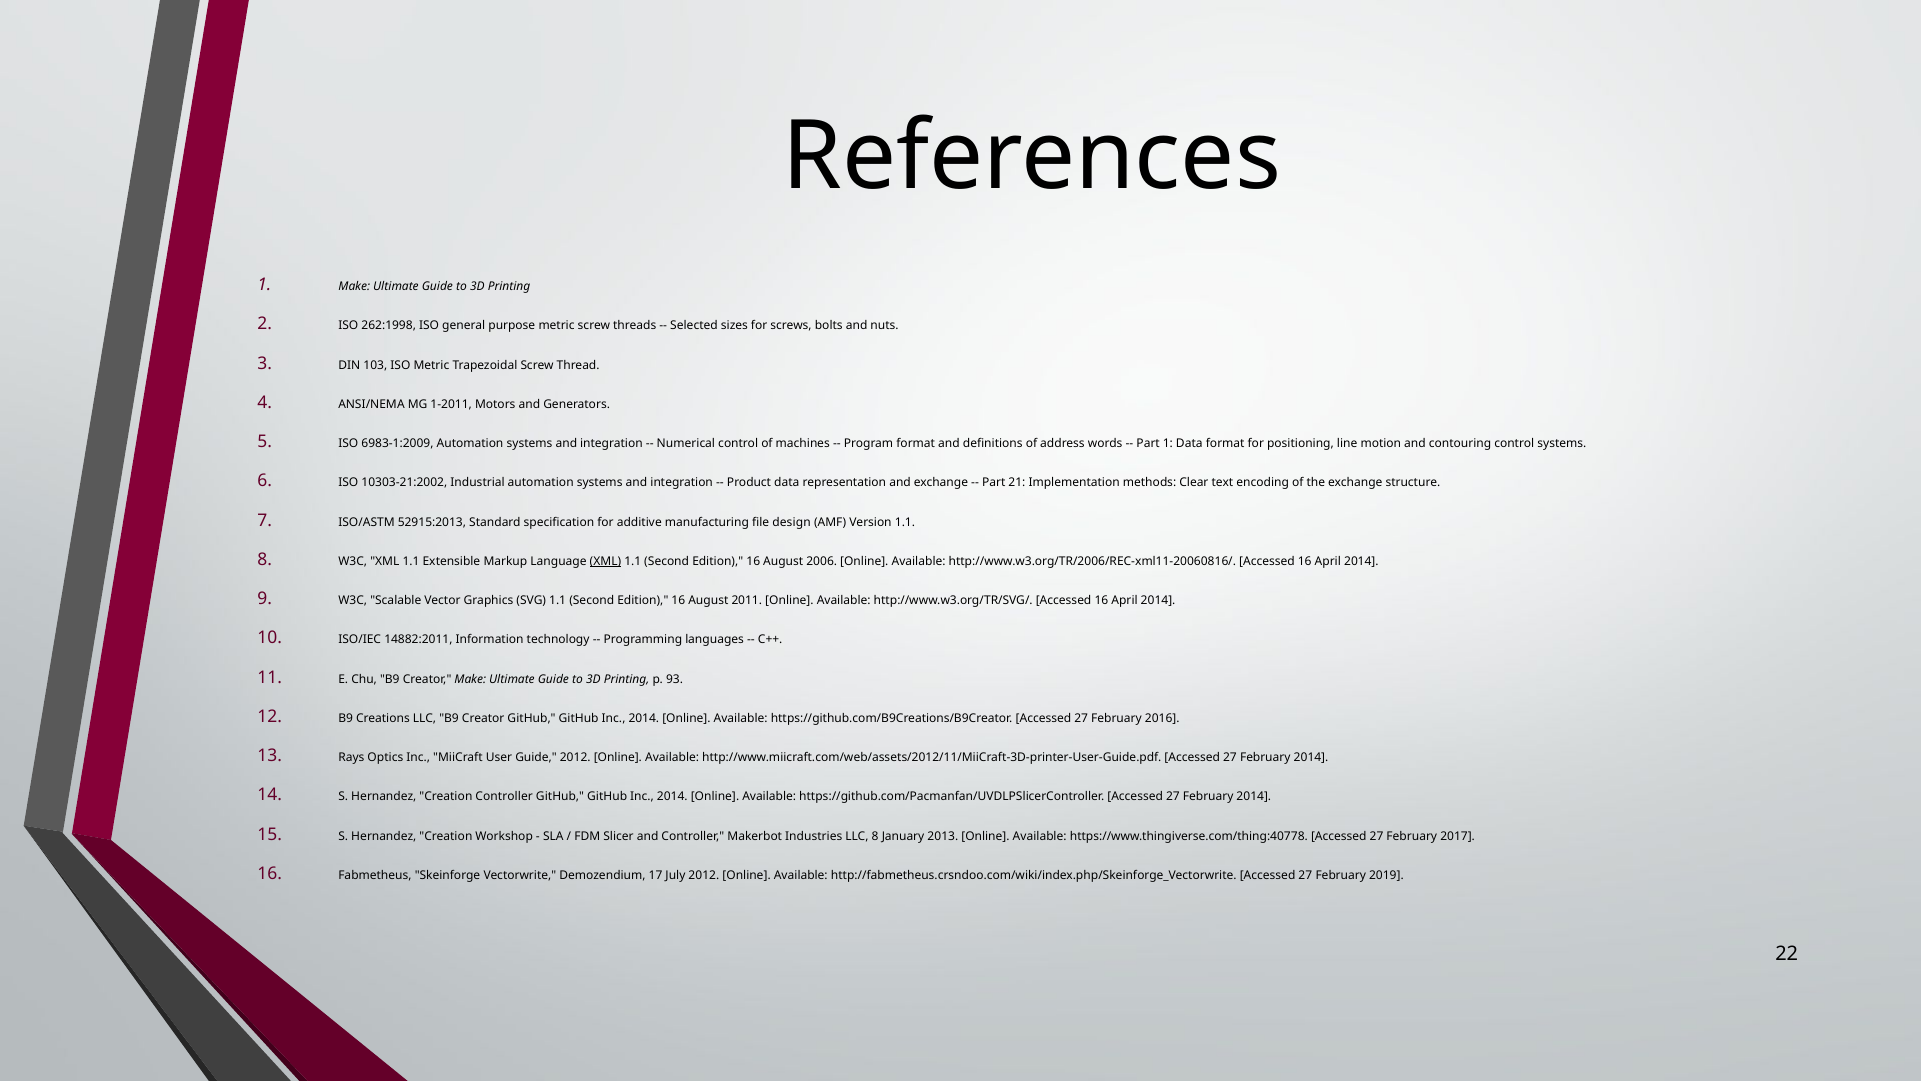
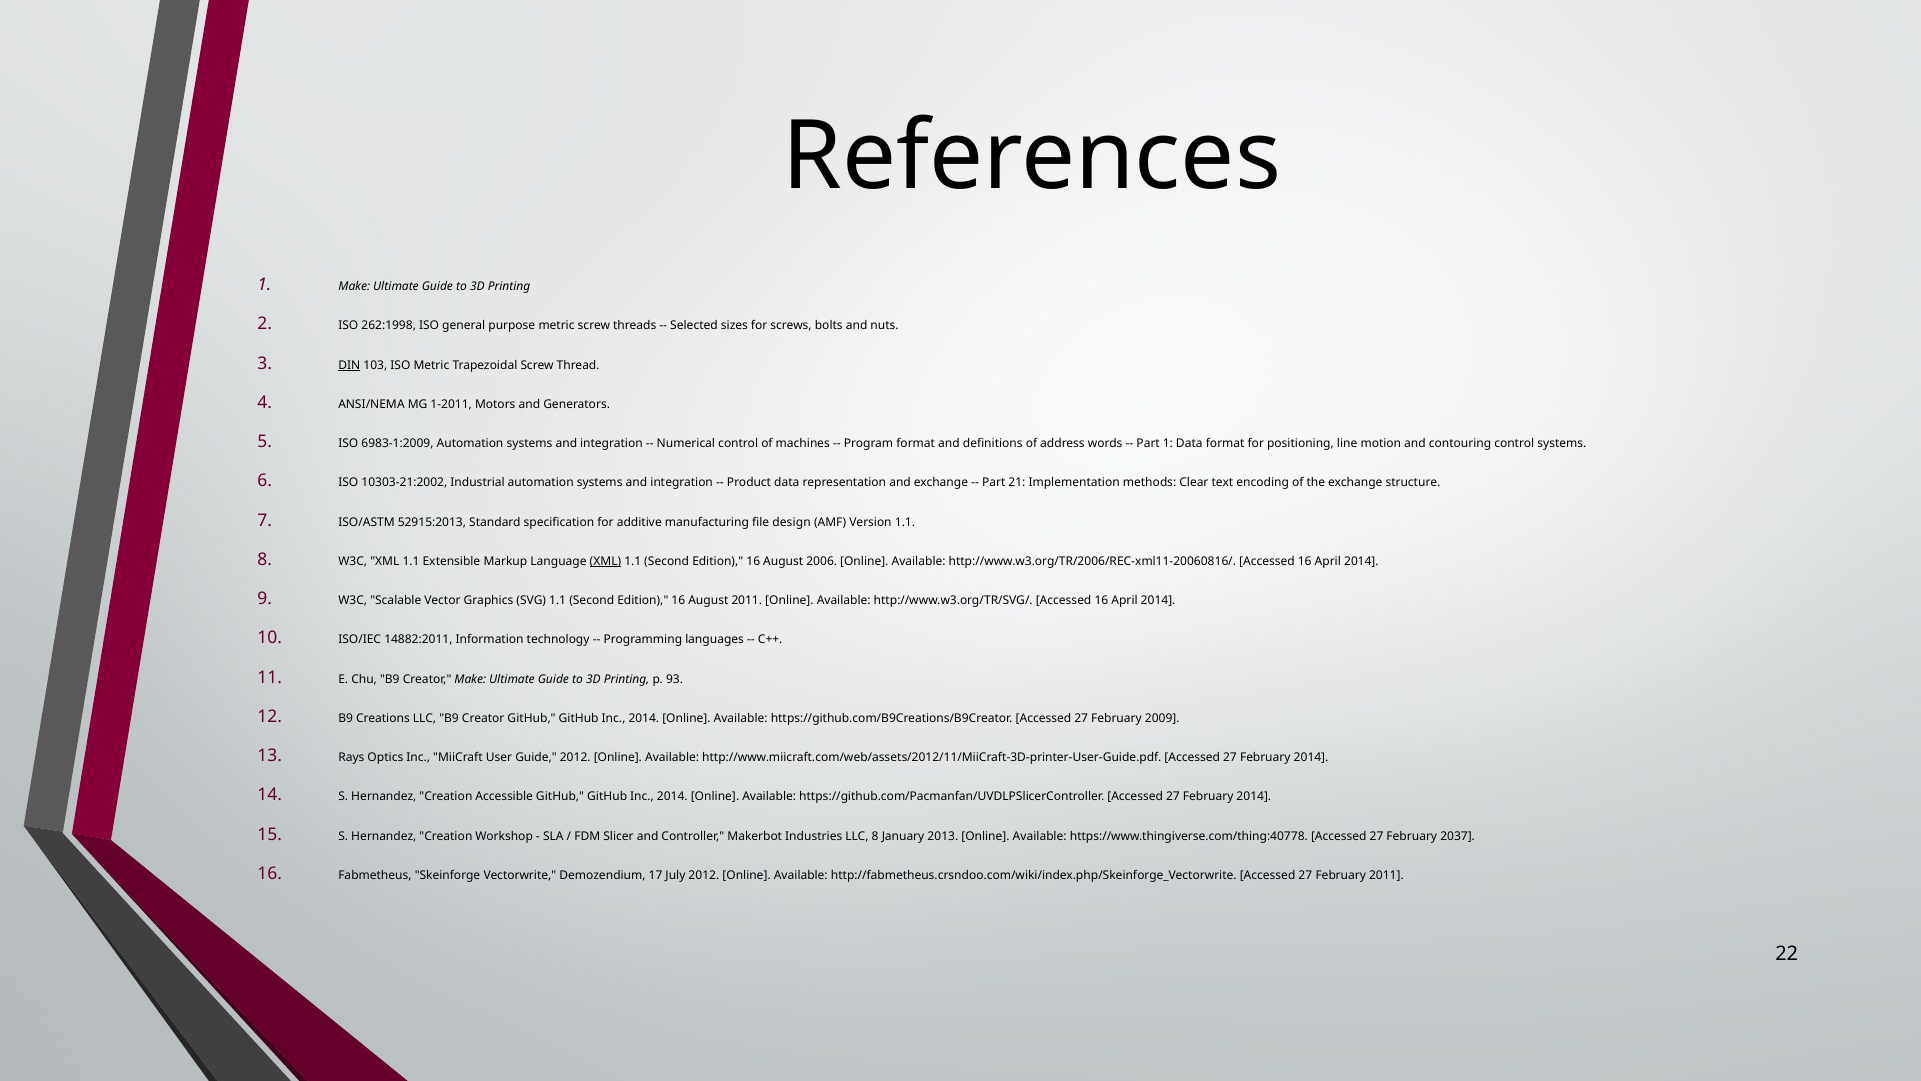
DIN underline: none -> present (349, 365)
2016: 2016 -> 2009 (1162, 718)
Creation Controller: Controller -> Accessible (504, 797)
2017: 2017 -> 2037 (1458, 836)
February 2019: 2019 -> 2011 (1386, 875)
